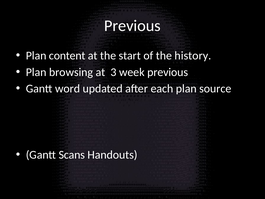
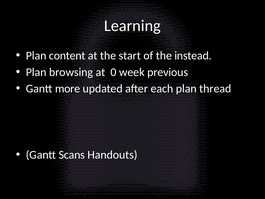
Previous: Previous -> Learning (132, 26)
history: history -> instead (193, 56)
3: 3 -> 0 (114, 72)
word: word -> more (68, 89)
source: source -> thread (215, 89)
